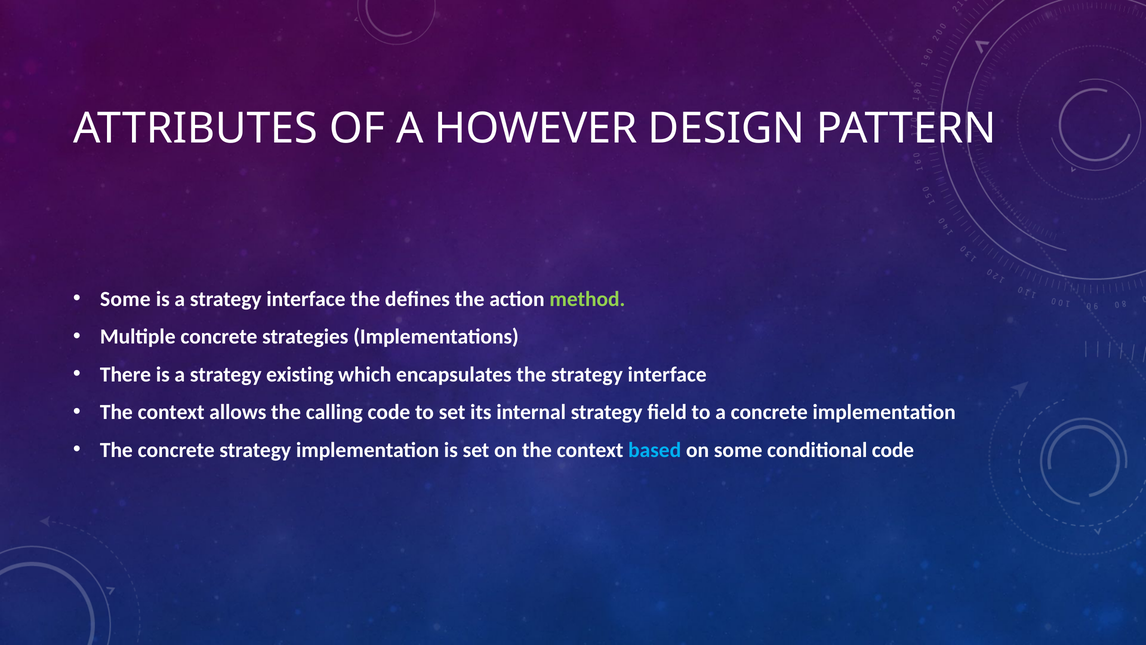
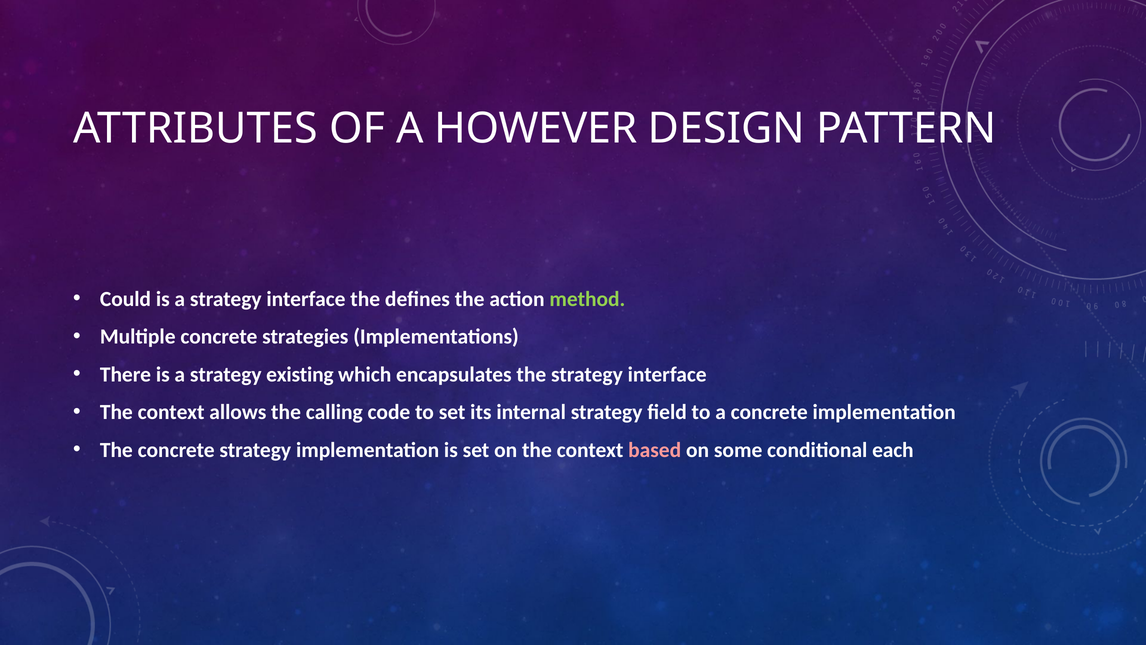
Some: Some -> Could (125, 299)
based colour: light blue -> pink (655, 450)
conditional code: code -> each (893, 450)
